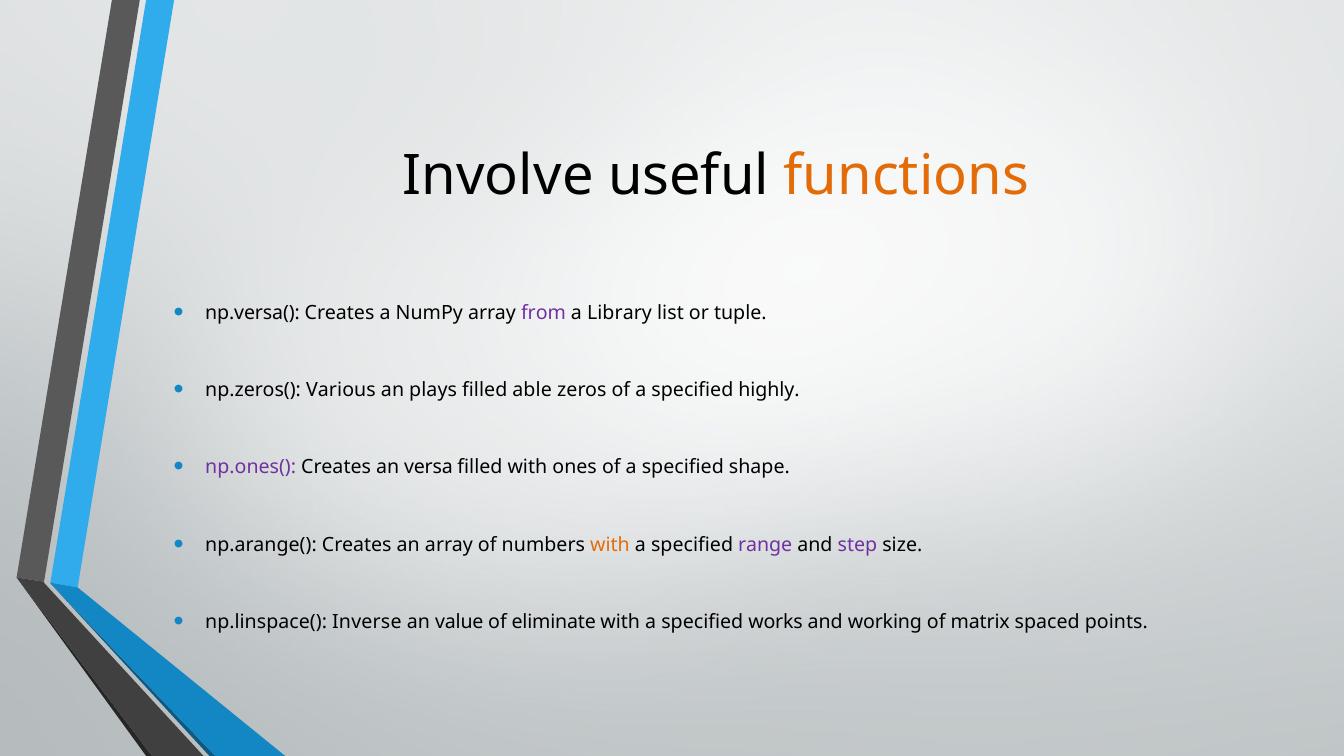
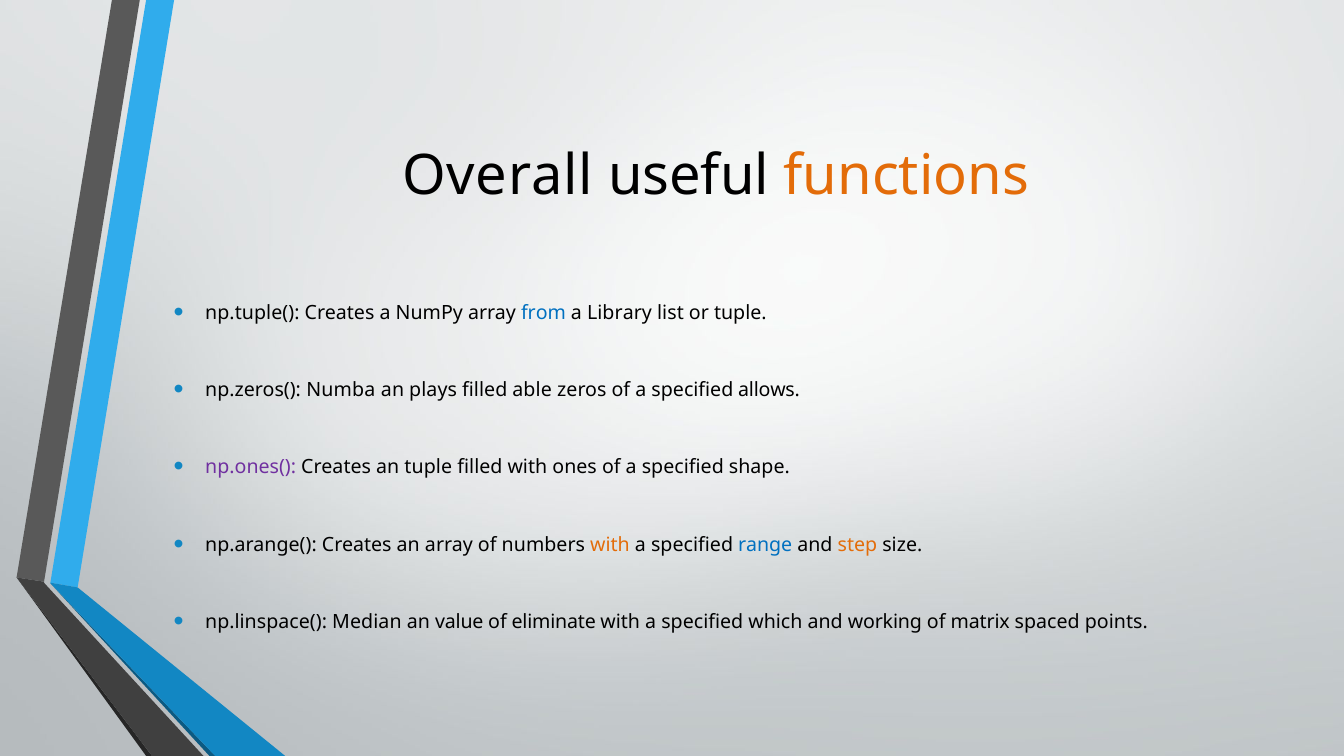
Involve: Involve -> Overall (498, 176)
np.versa(: np.versa( -> np.tuple( (252, 313)
from colour: purple -> blue (543, 313)
Various: Various -> Numba (341, 390)
highly: highly -> allows (769, 390)
an versa: versa -> tuple (428, 468)
range colour: purple -> blue (765, 545)
step colour: purple -> orange (857, 545)
Inverse: Inverse -> Median (367, 622)
works: works -> which (775, 622)
